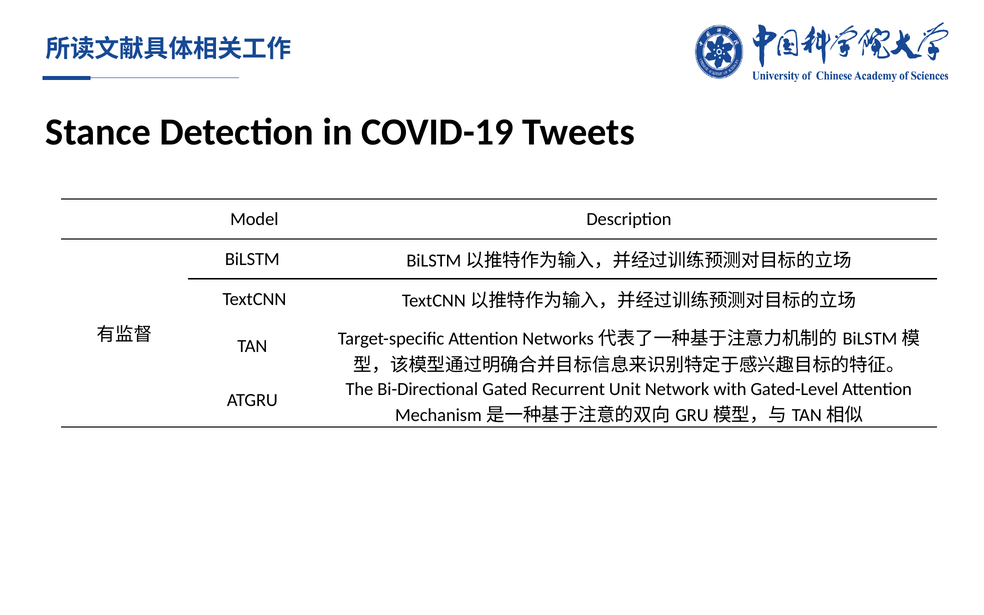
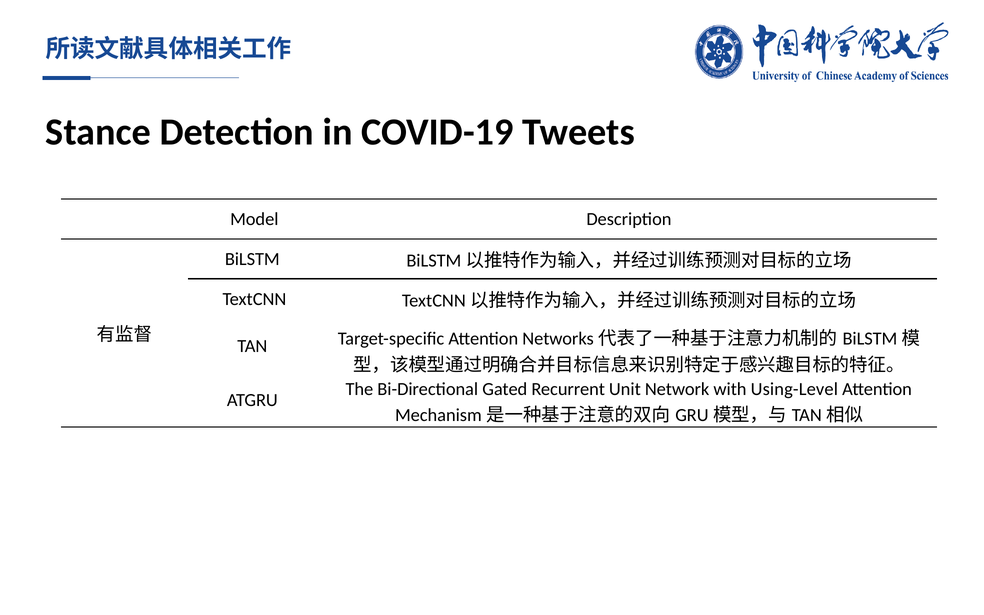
Gated-Level: Gated-Level -> Using-Level (794, 389)
